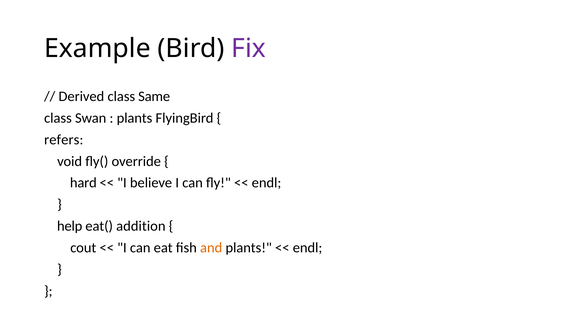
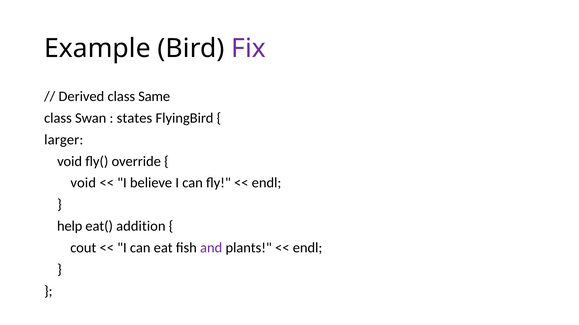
plants: plants -> states (134, 118)
refers: refers -> larger (64, 140)
hard: hard -> void (83, 183)
and colour: orange -> purple (211, 248)
